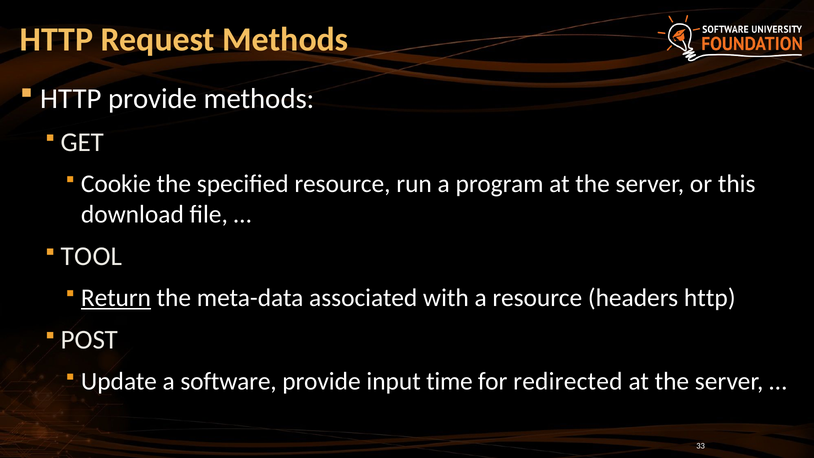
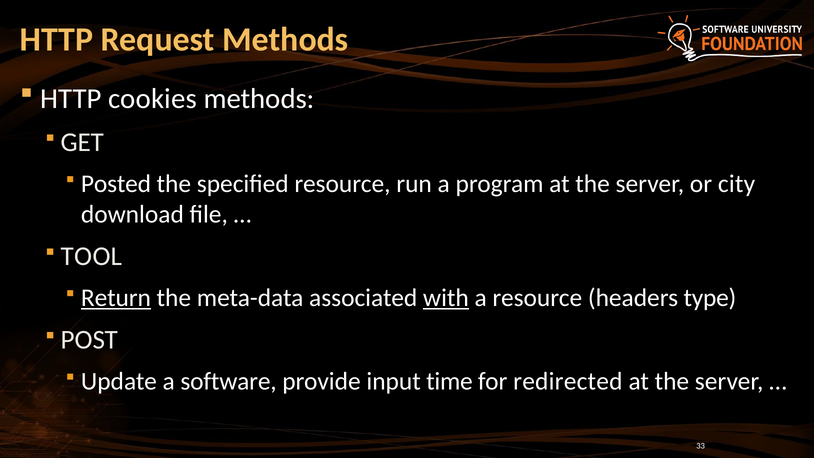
HTTP provide: provide -> cookies (152, 99)
Cookie: Cookie -> Posted (116, 184)
this: this -> city (737, 184)
with underline: none -> present (446, 298)
headers http: http -> type (710, 298)
